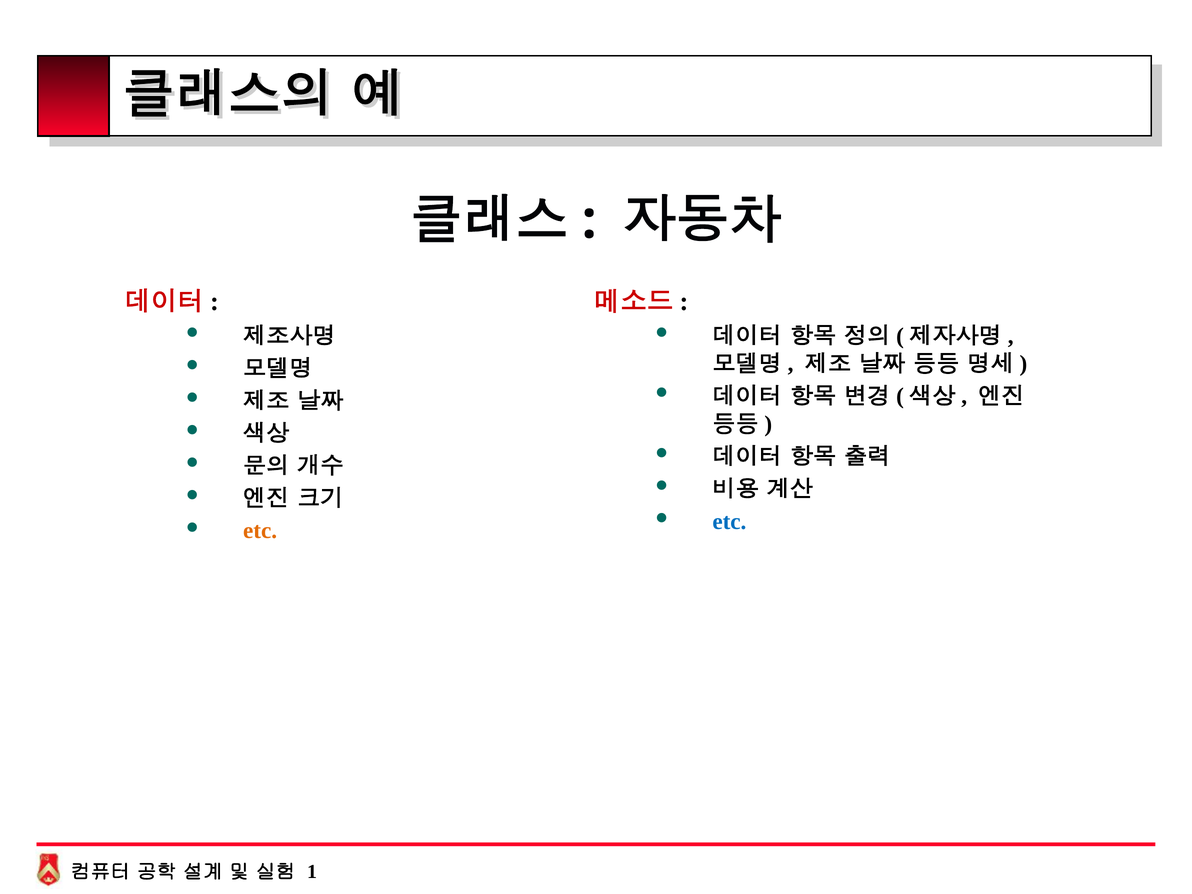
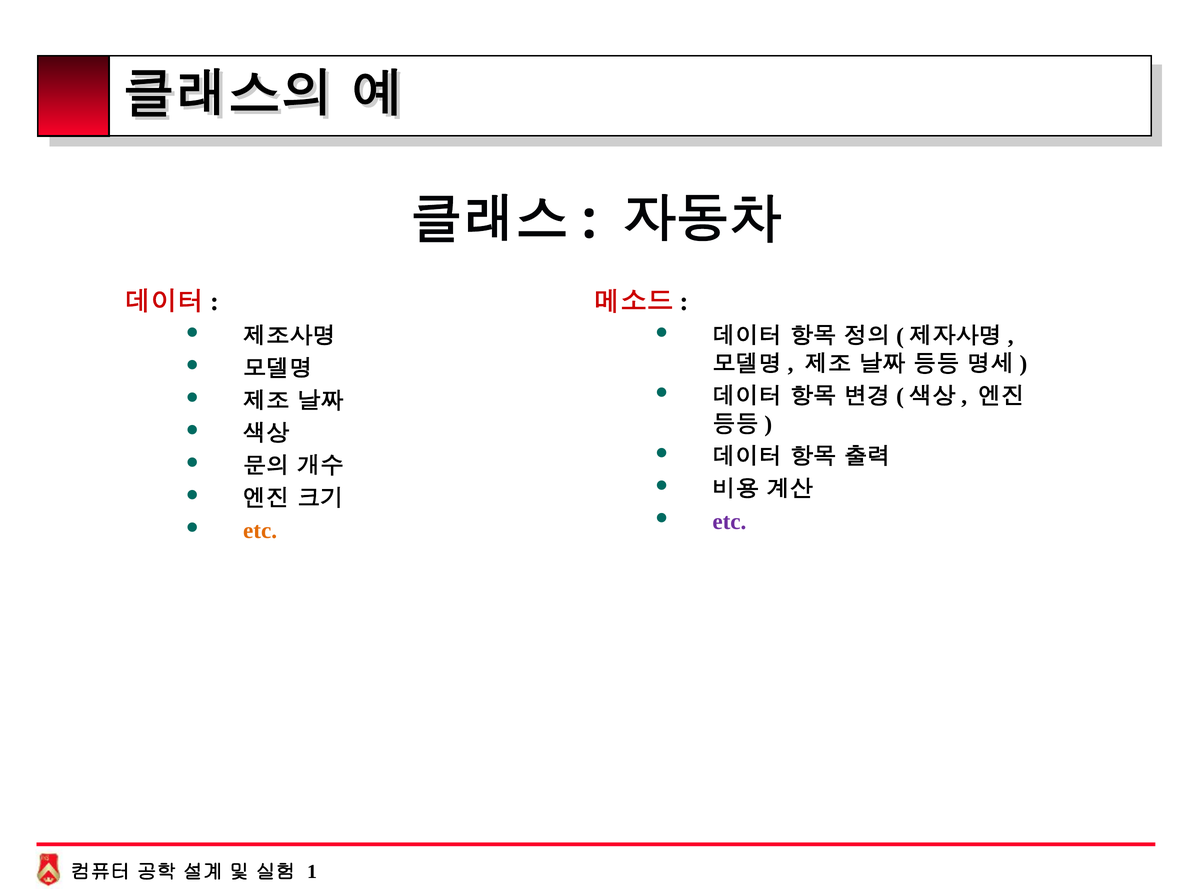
etc colour: blue -> purple (729, 521)
